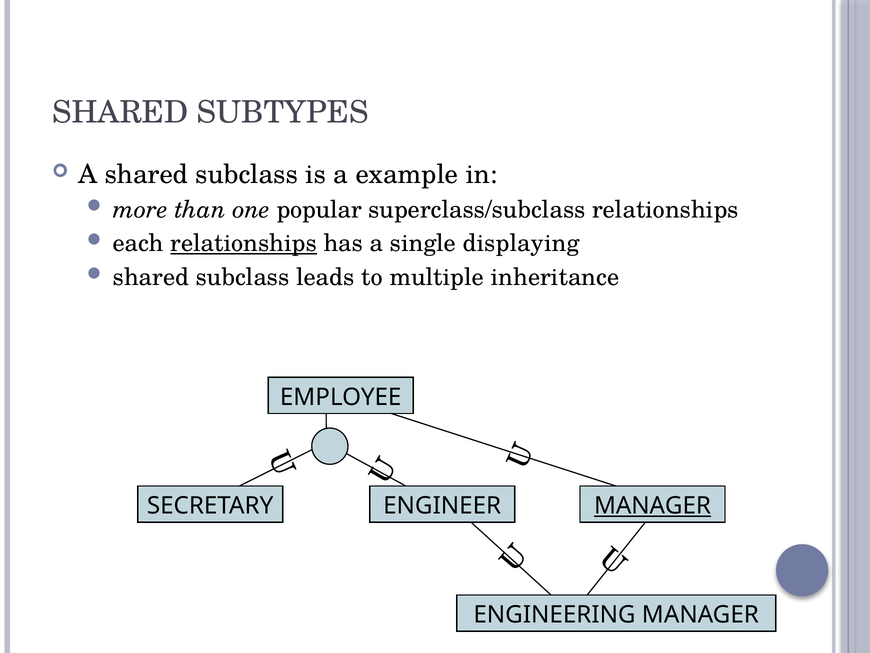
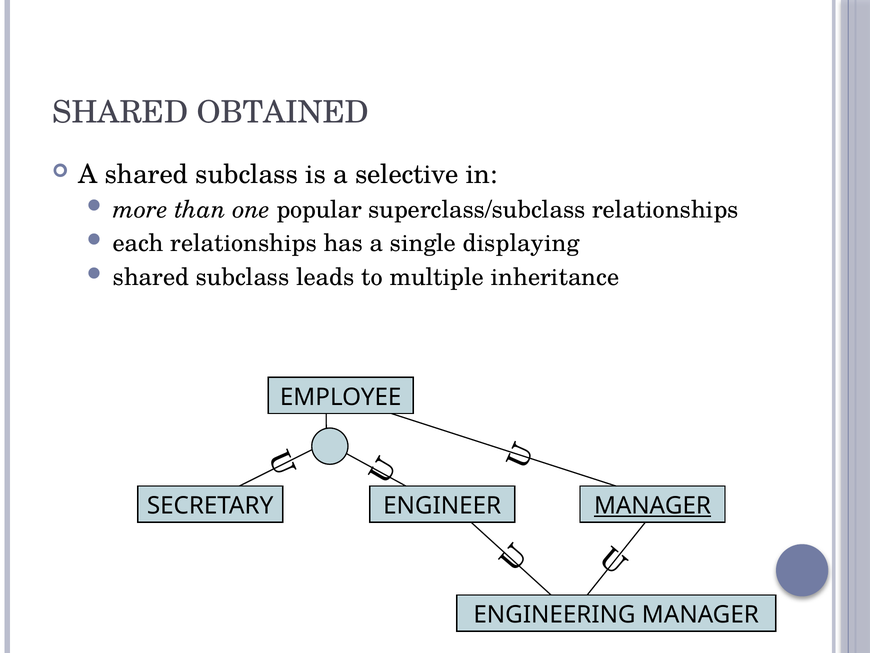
SUBTYPES: SUBTYPES -> OBTAINED (283, 113)
example: example -> selective (407, 174)
relationships underline: present -> none (244, 243)
